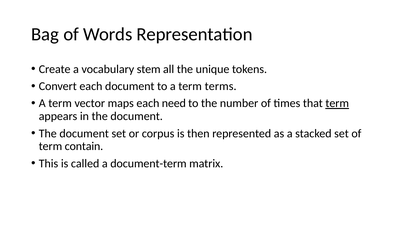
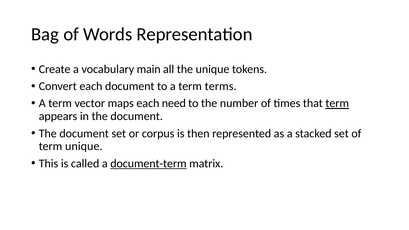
stem: stem -> main (149, 69)
term contain: contain -> unique (84, 146)
document-term underline: none -> present (148, 163)
